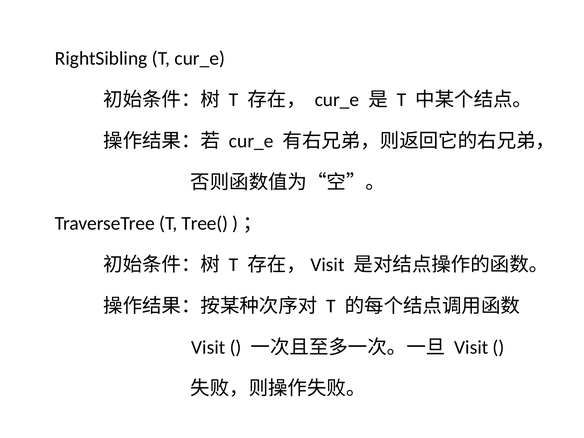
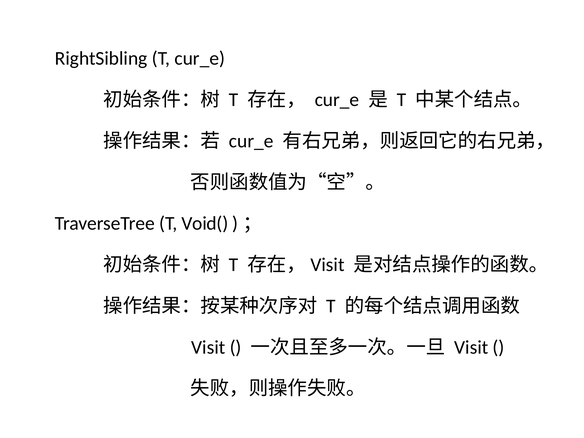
Tree(: Tree( -> Void( (205, 224)
